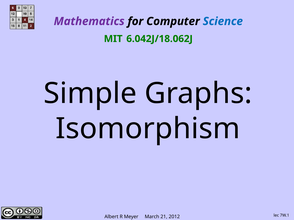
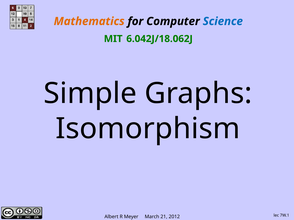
Mathematics colour: purple -> orange (89, 21)
